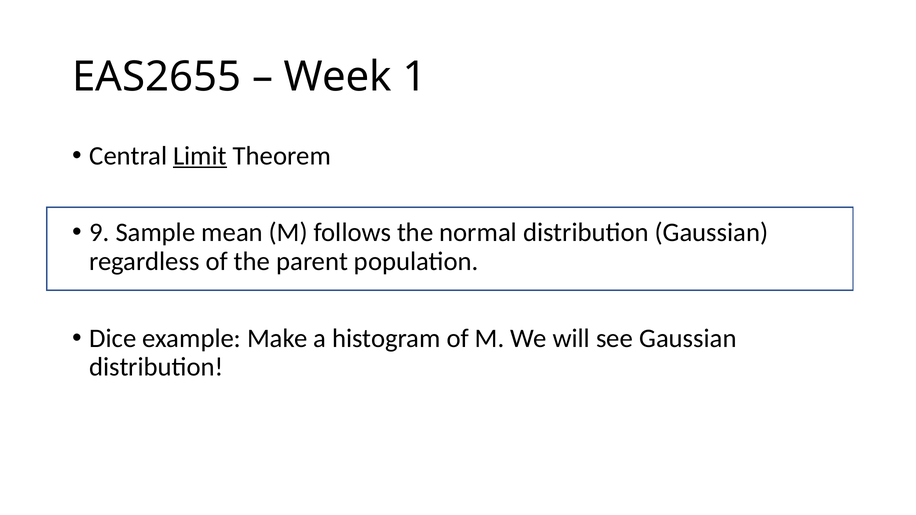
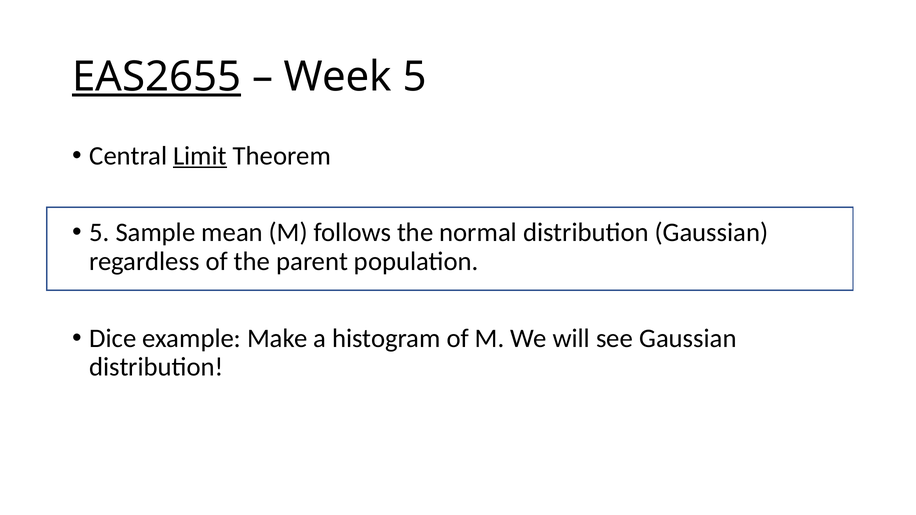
EAS2655 underline: none -> present (157, 77)
Week 1: 1 -> 5 (415, 77)
9: 9 -> 5 (99, 233)
